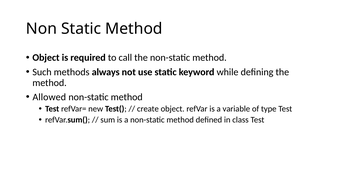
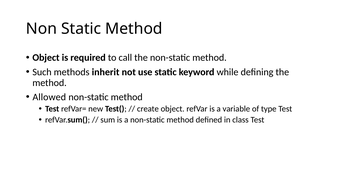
always: always -> inherit (106, 72)
